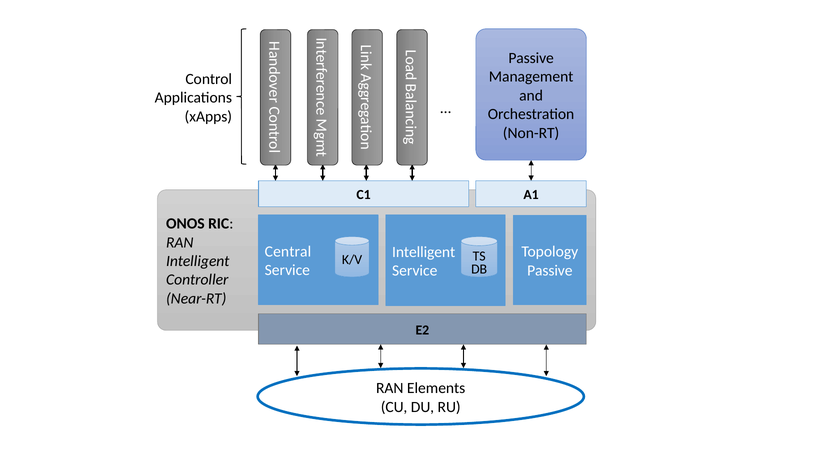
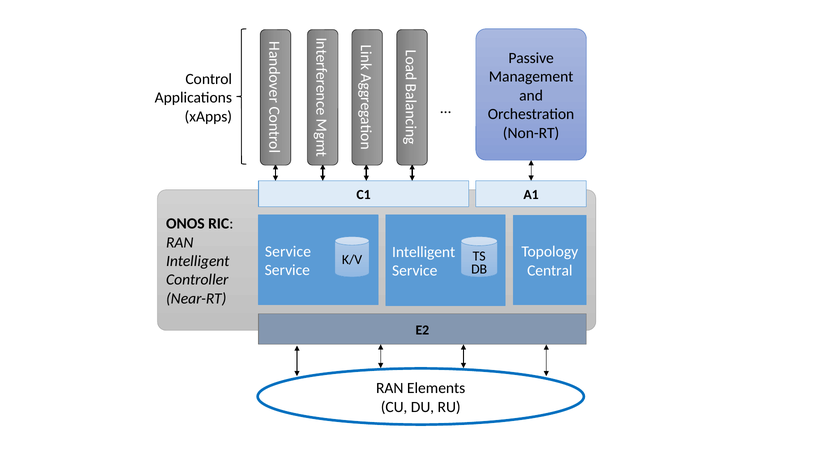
Central: Central -> Service (288, 252)
Passive: Passive -> Central (550, 270)
